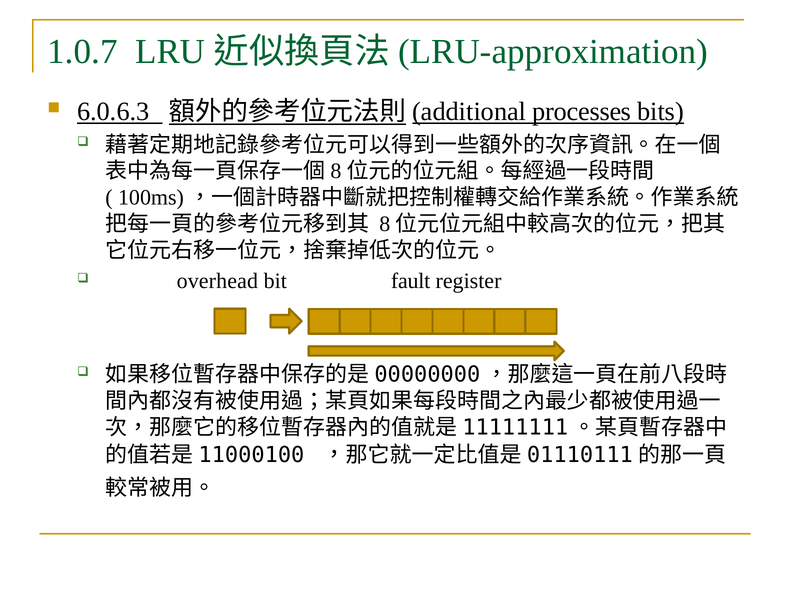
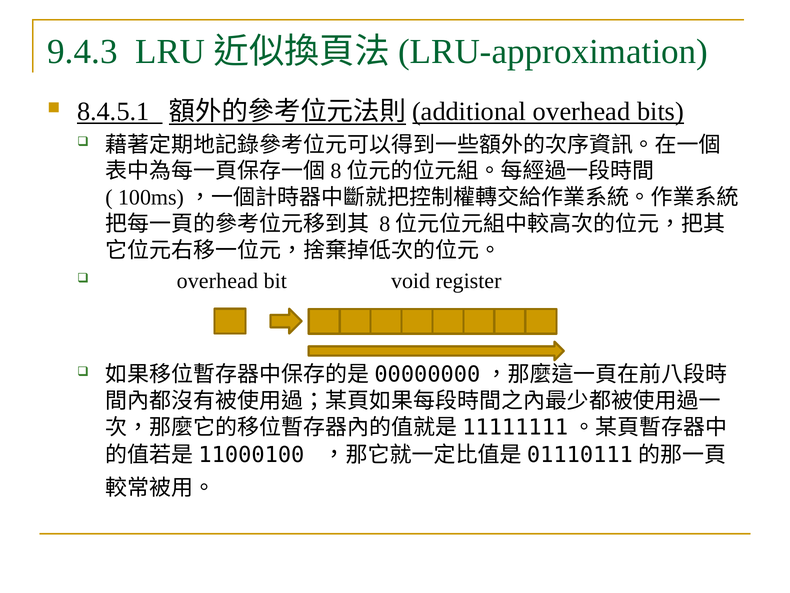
1.0.7: 1.0.7 -> 9.4.3 (83, 51)
6.0.6.3: 6.0.6.3 -> 8.4.5.1 (113, 112)
processes: processes -> overhead (582, 112)
fault: fault -> void (411, 281)
